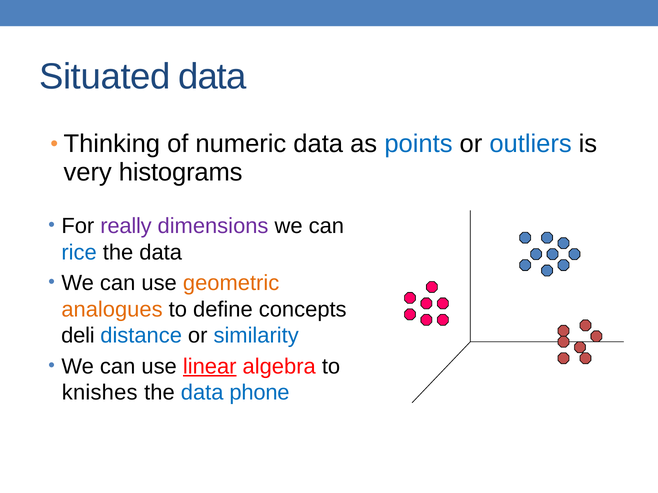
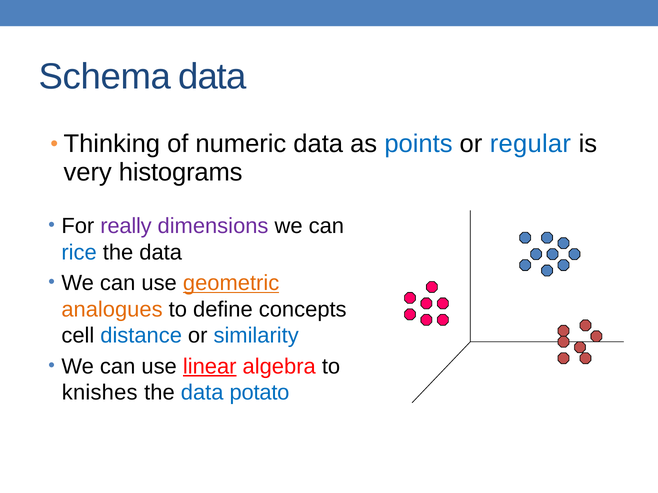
Situated: Situated -> Schema (105, 77)
outliers: outliers -> regular (530, 144)
geometric underline: none -> present (231, 283)
deli: deli -> cell (78, 336)
phone: phone -> potato (259, 393)
